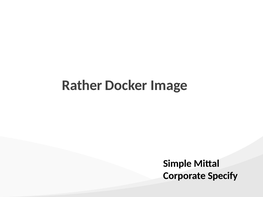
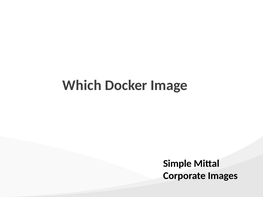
Rather: Rather -> Which (82, 85)
Specify: Specify -> Images (223, 176)
